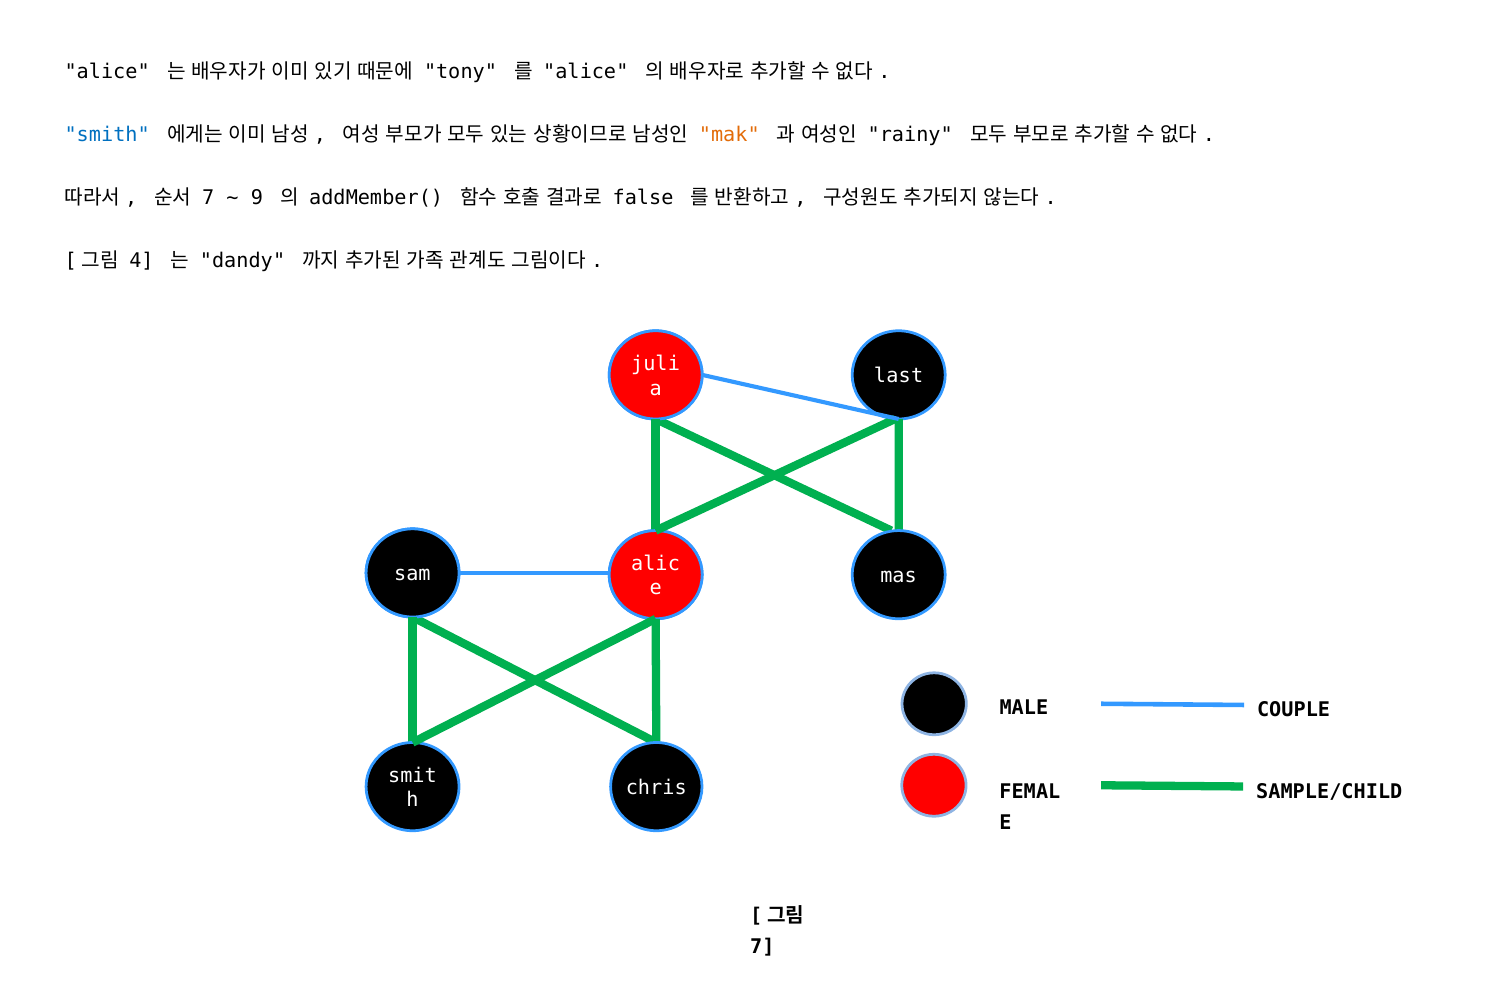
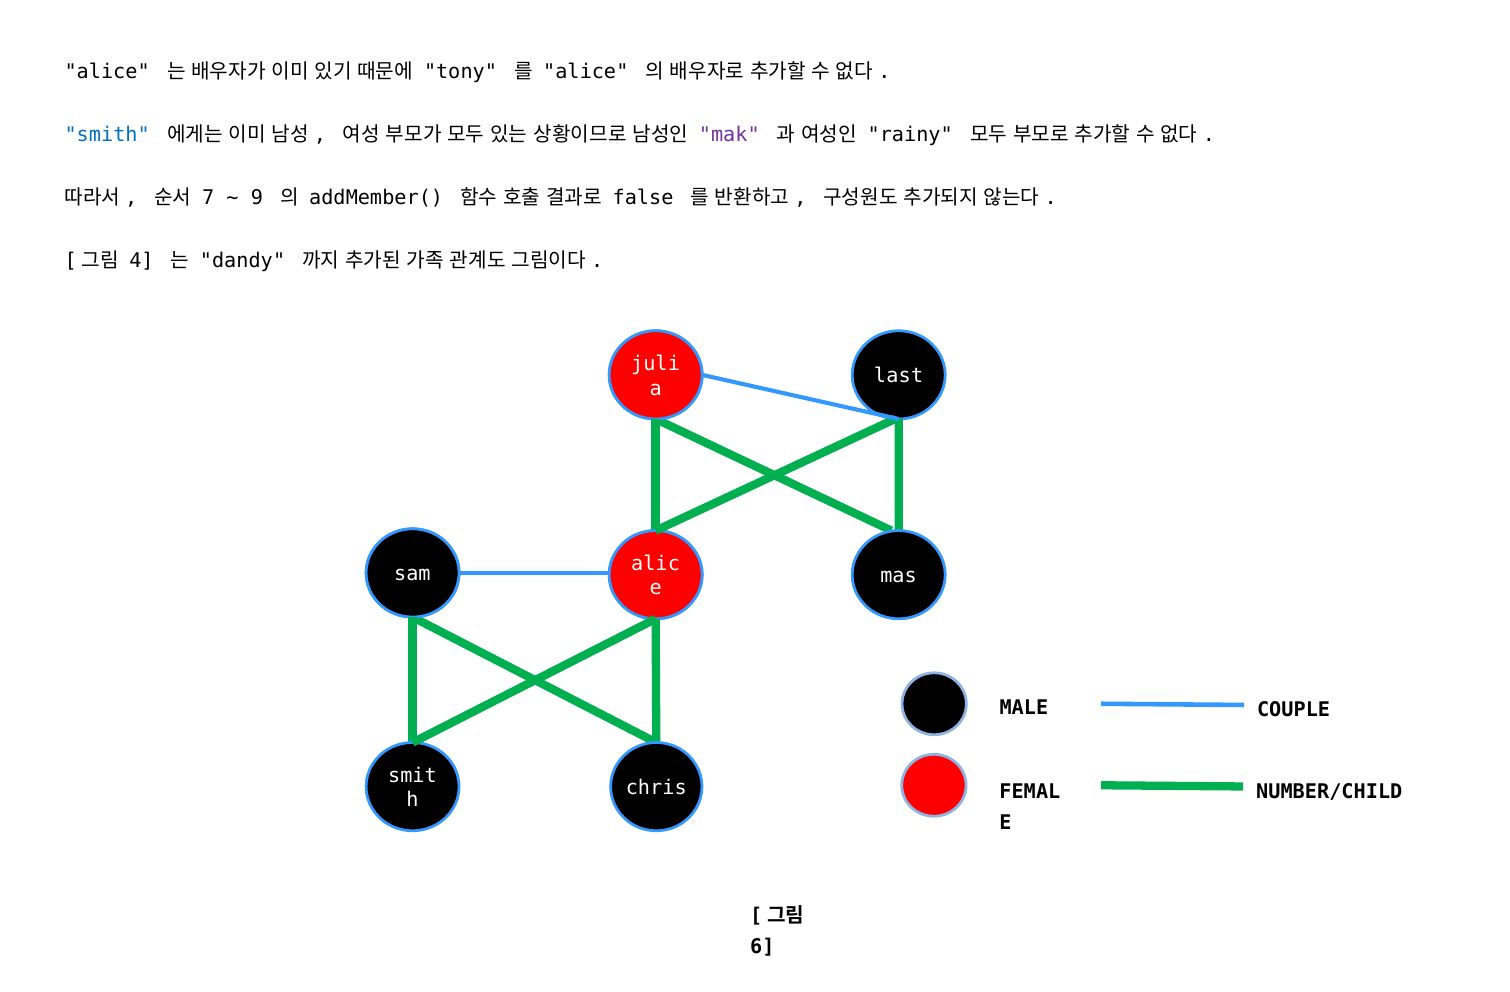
mak colour: orange -> purple (729, 135)
SAMPLE/CHILD: SAMPLE/CHILD -> NUMBER/CHILD (1329, 791)
7: 7 -> 6 (762, 947)
